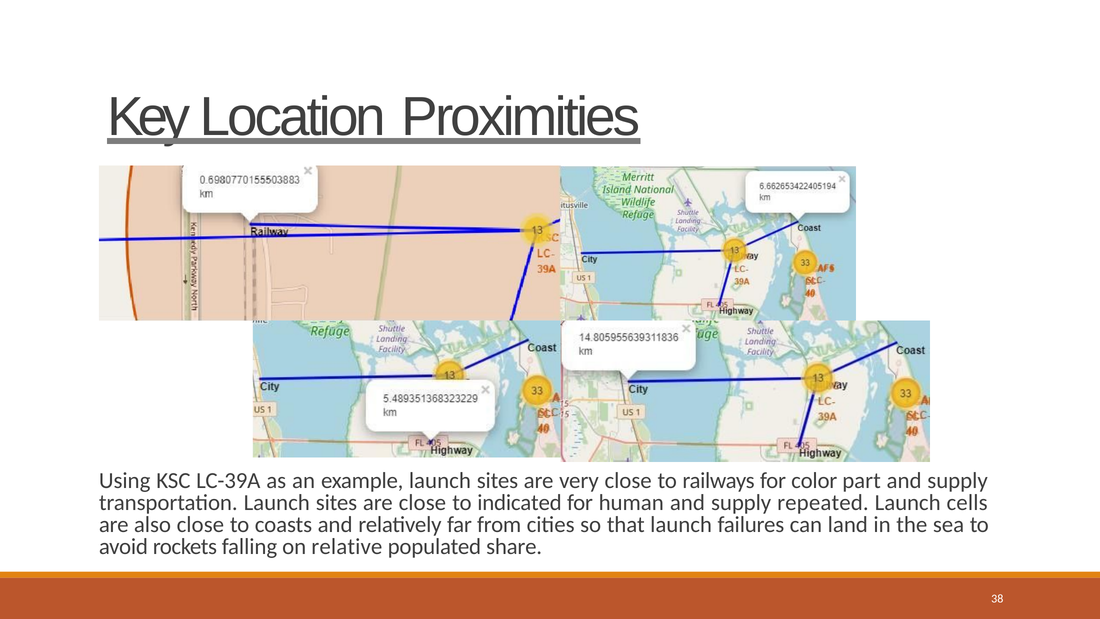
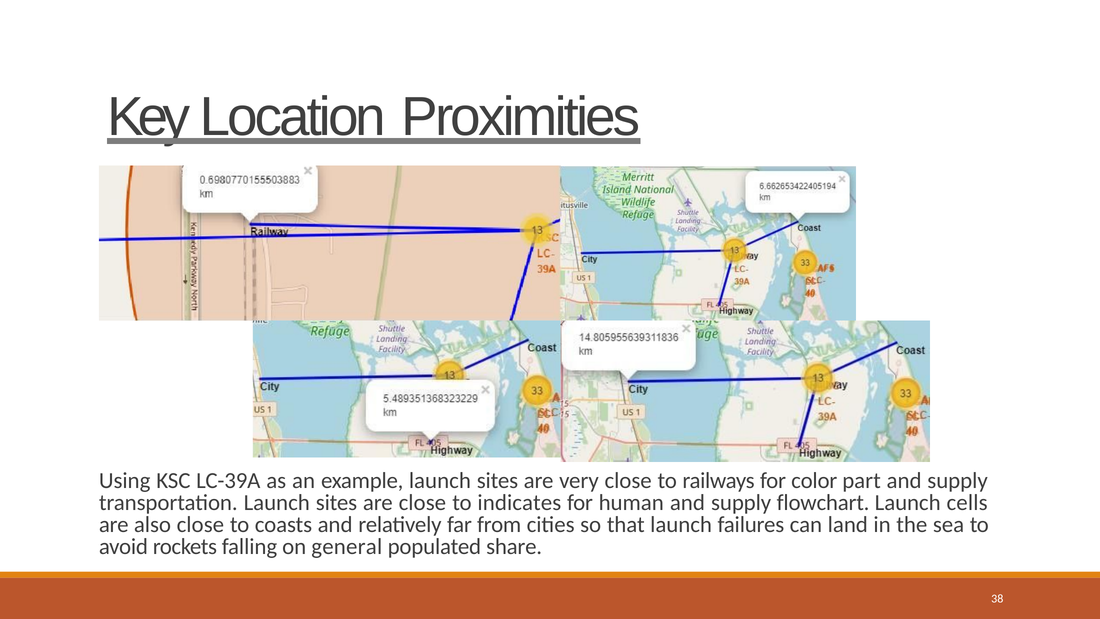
indicated: indicated -> indicates (519, 503)
repeated: repeated -> flowchart (823, 503)
relative: relative -> general (347, 547)
